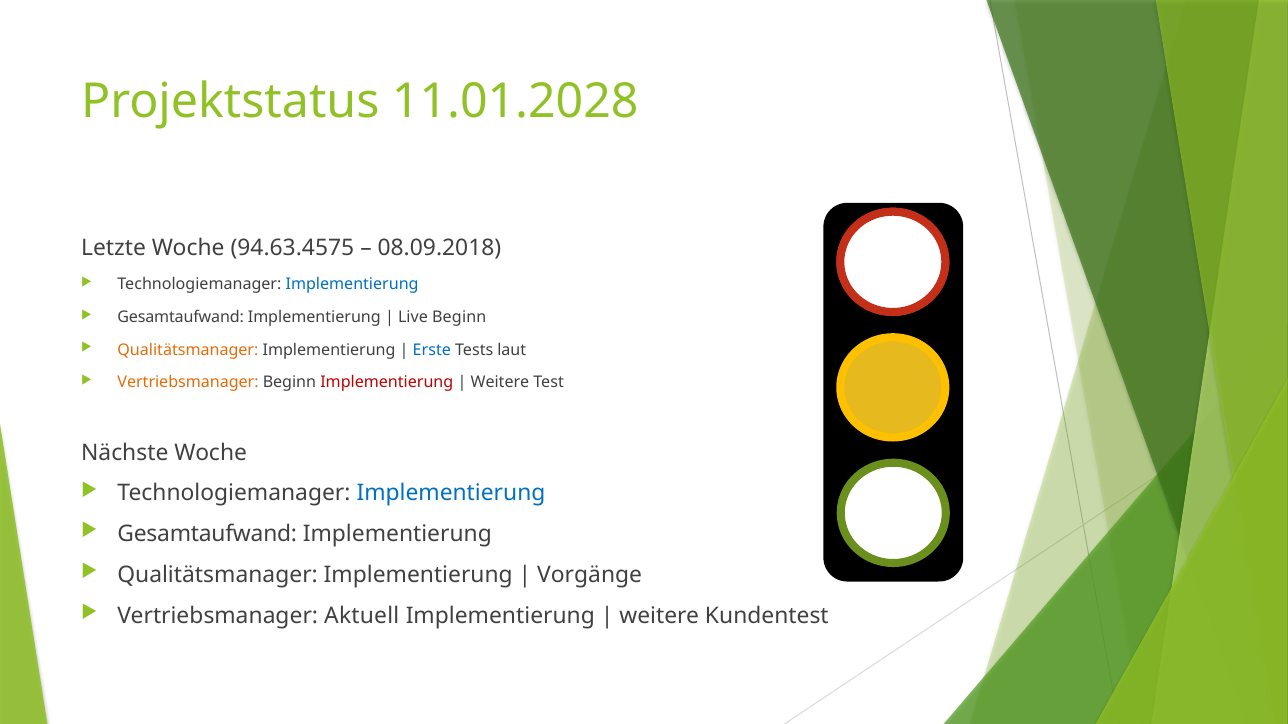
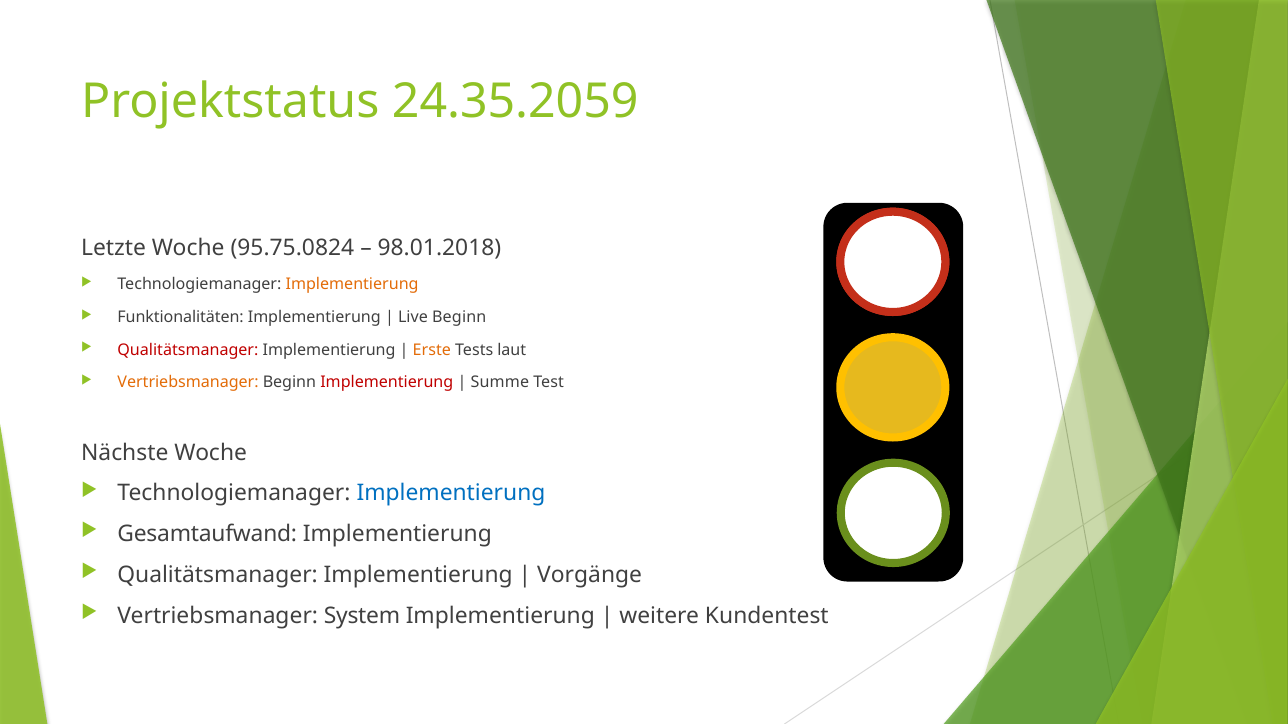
11.01.2028: 11.01.2028 -> 24.35.2059 (515, 102)
94.63.4575: 94.63.4575 -> 95.75.0824 (292, 248)
08.09.2018: 08.09.2018 -> 98.01.2018 (439, 248)
Implementierung colour: blue -> orange (352, 285)
Gesamtaufwand: Gesamtaufwand -> Funktionalitäten (181, 317)
Qualitätsmanager colour: orange -> red (188, 350)
Erste colour: blue -> orange (432, 350)
Weitere: Weitere -> Summe (500, 383)
Aktuell: Aktuell -> System (362, 616)
